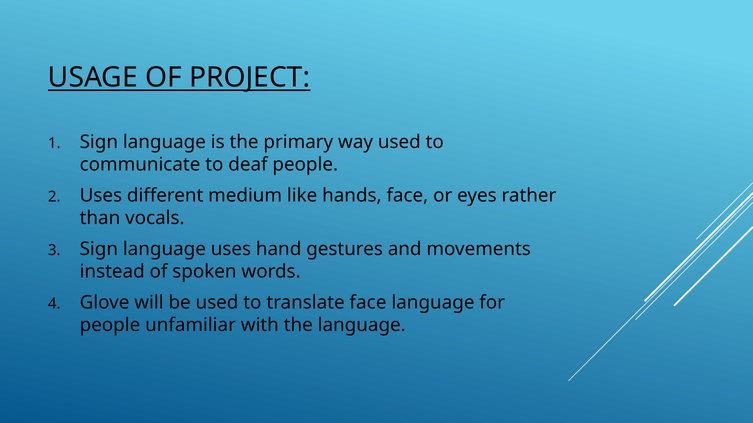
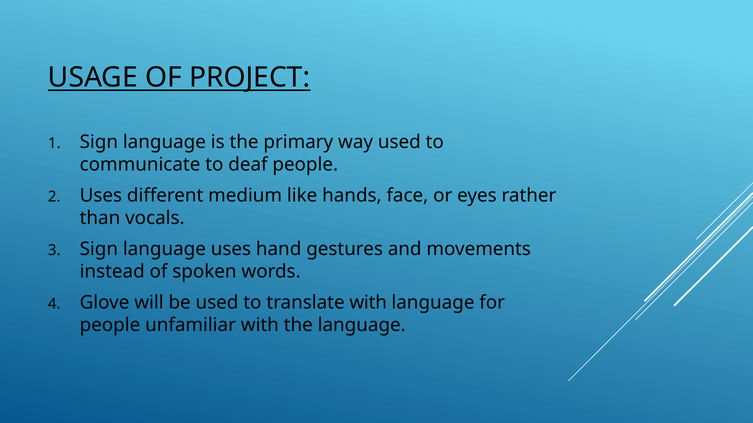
translate face: face -> with (368, 303)
